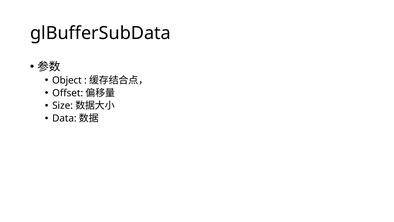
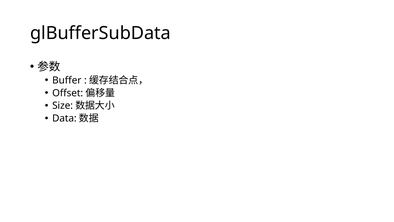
Object: Object -> Buffer (67, 80)
